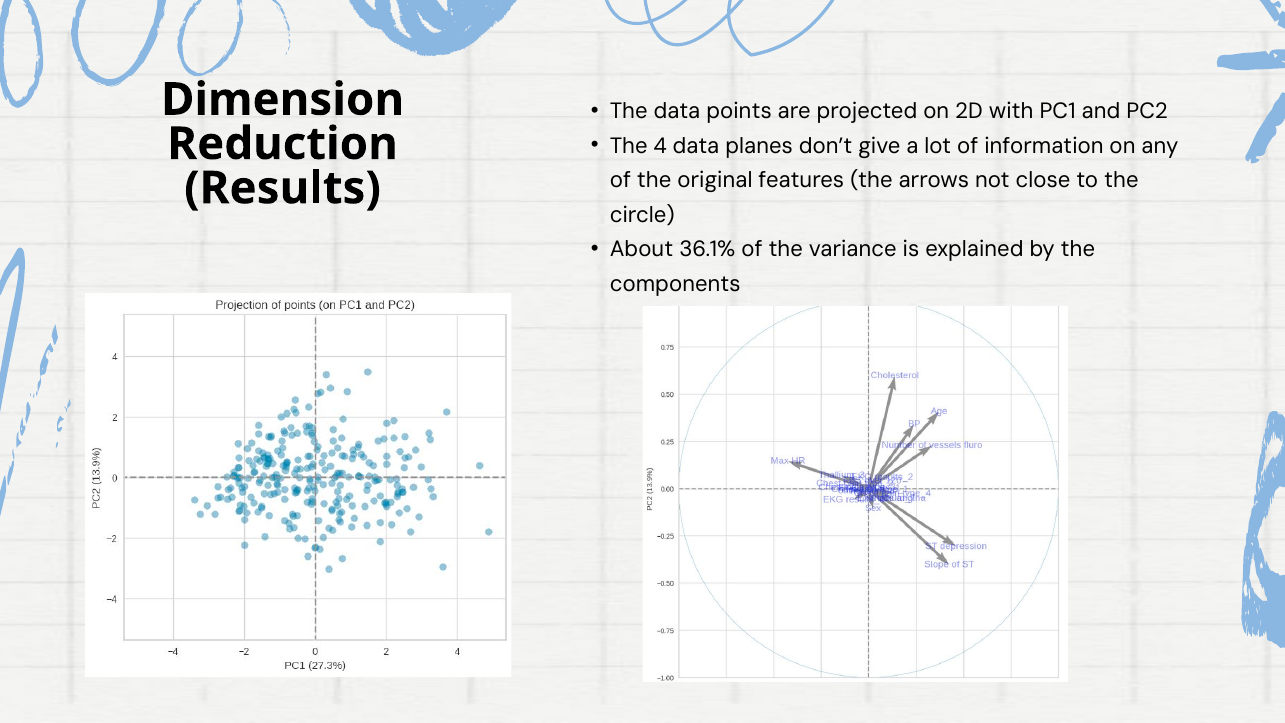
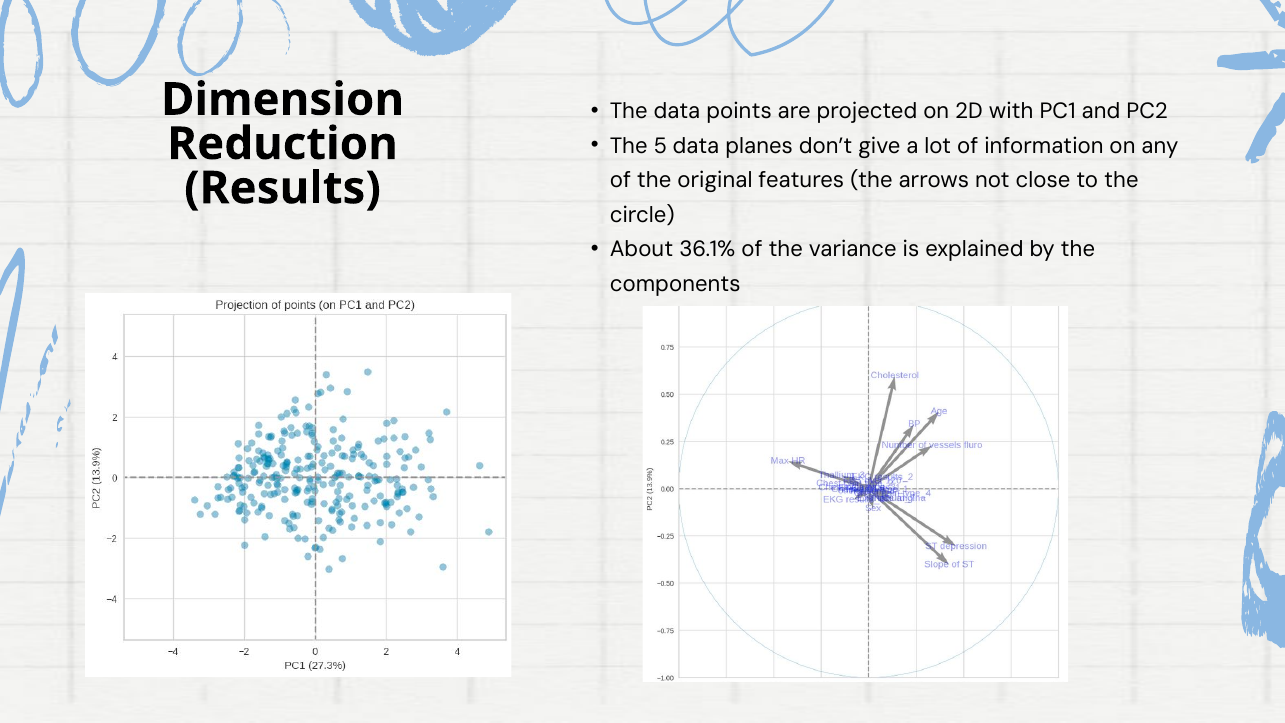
4: 4 -> 5 (660, 146)
